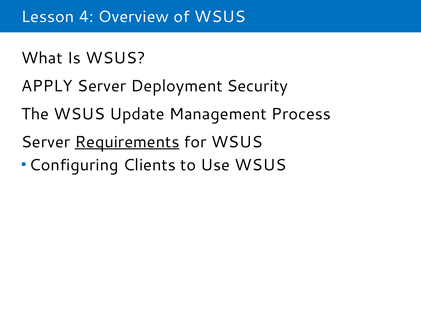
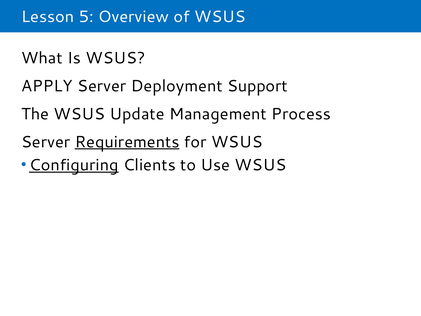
4: 4 -> 5 (86, 17)
Security: Security -> Support (257, 86)
Configuring underline: none -> present (74, 165)
